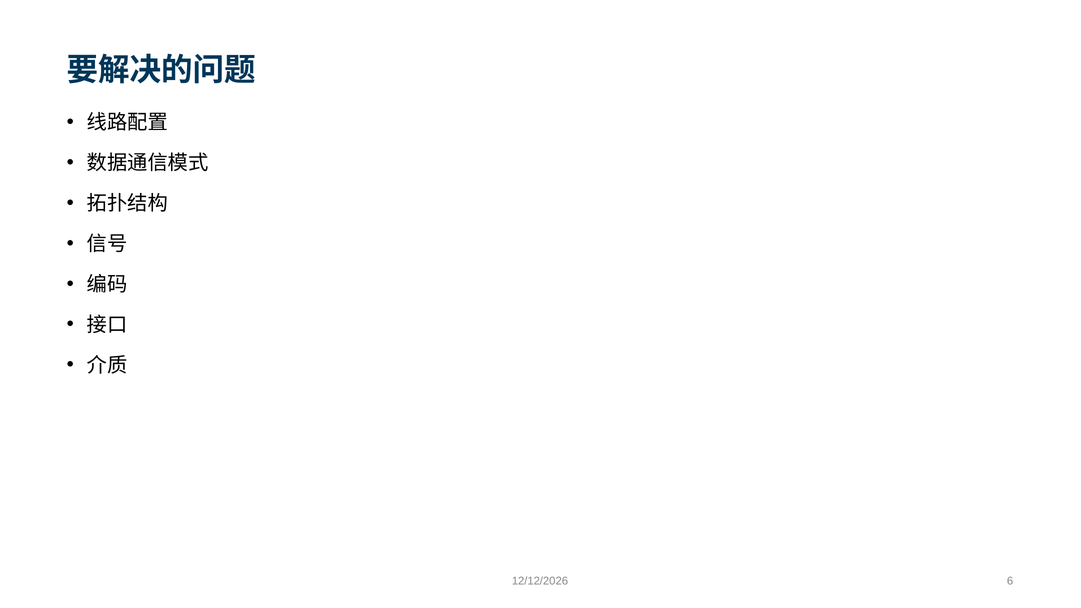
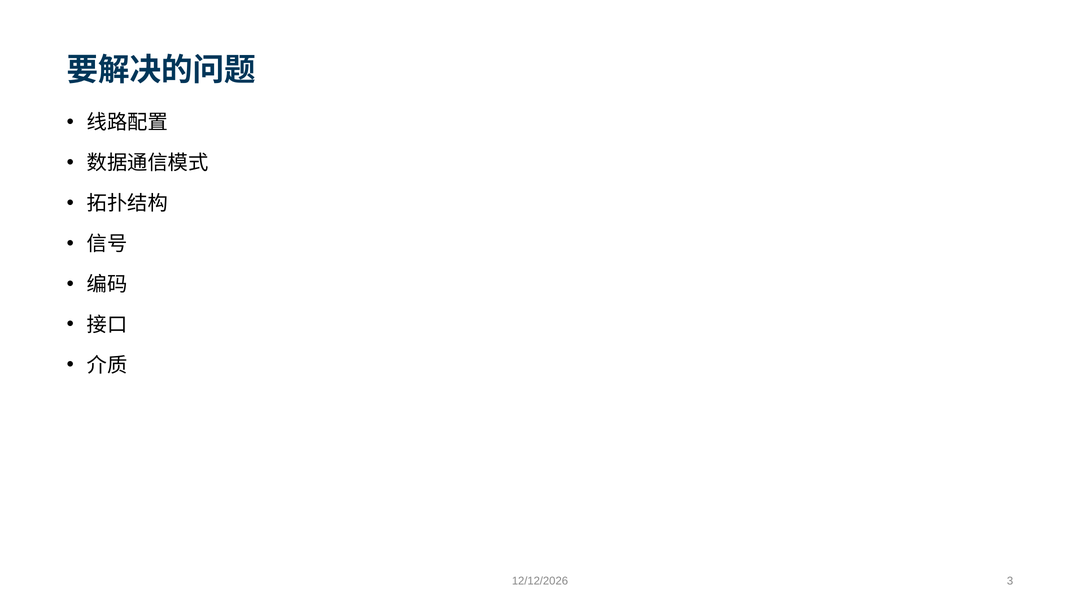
6: 6 -> 3 (1010, 581)
